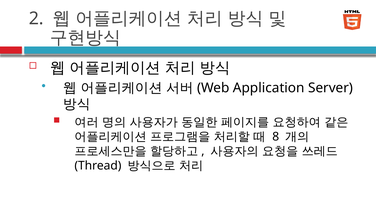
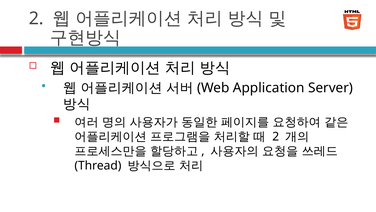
8: 8 -> 2 (276, 136)
